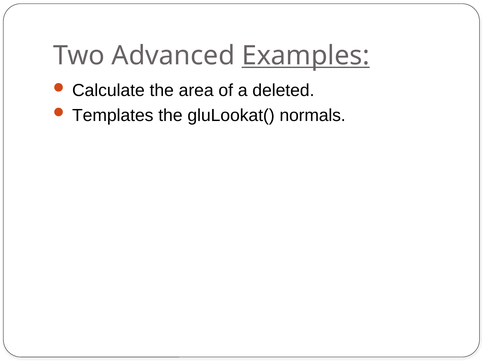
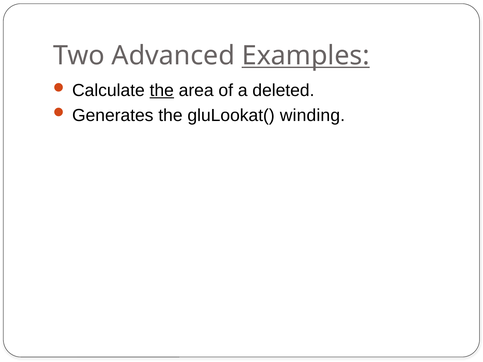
the underline: none -> present (162, 91)
Templates: Templates -> Generates (113, 115)
normals: normals -> winding (312, 115)
